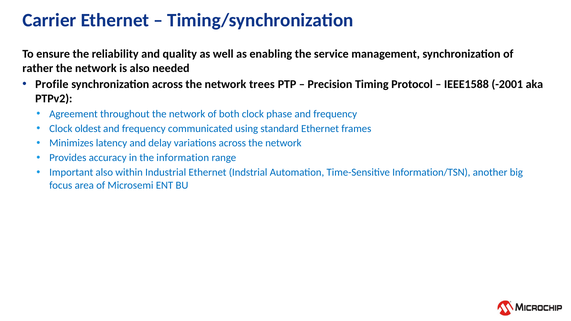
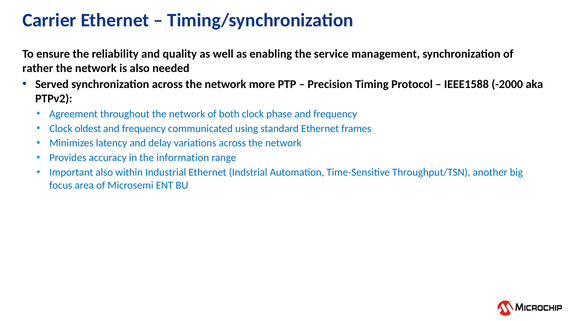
Profile: Profile -> Served (52, 84)
trees: trees -> more (262, 84)
-2001: -2001 -> -2000 (507, 84)
Information/TSN: Information/TSN -> Throughput/TSN (431, 172)
